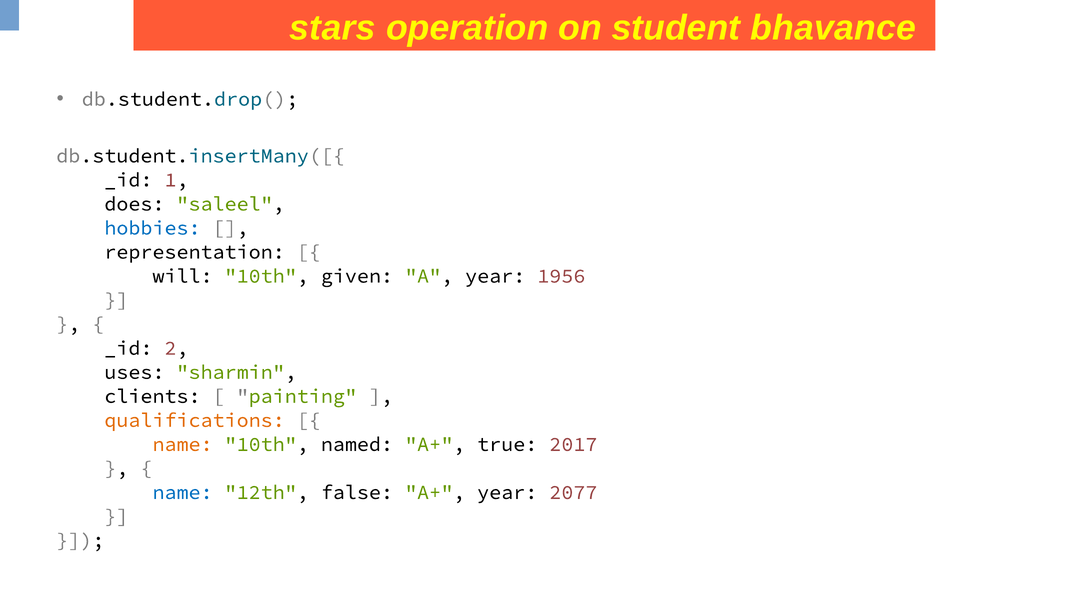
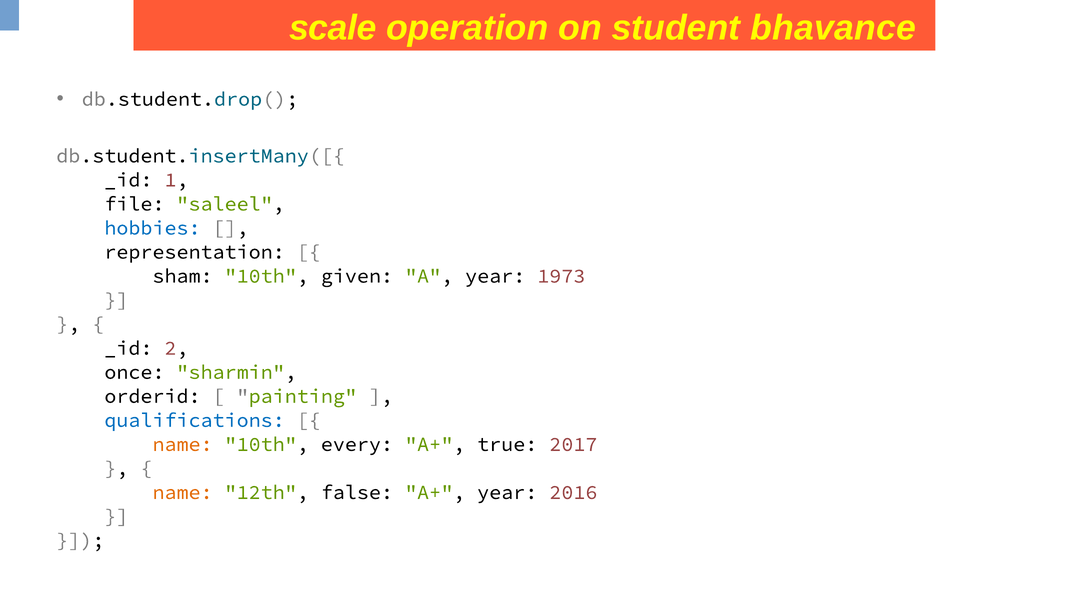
stars: stars -> scale (333, 28)
does: does -> file (134, 204)
will: will -> sham (183, 276)
1956: 1956 -> 1973 (561, 276)
uses: uses -> once (134, 372)
clients: clients -> orderid (152, 396)
qualifications colour: orange -> blue (195, 420)
named: named -> every (357, 445)
name colour: blue -> orange (183, 493)
2077: 2077 -> 2016 (573, 493)
